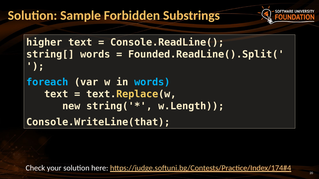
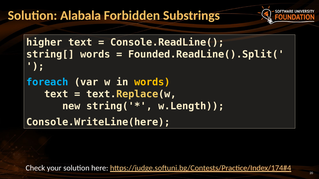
Sample: Sample -> Alabala (81, 16)
words colour: light blue -> yellow (152, 82)
Console.WriteLine(that: Console.WriteLine(that -> Console.WriteLine(here (98, 122)
